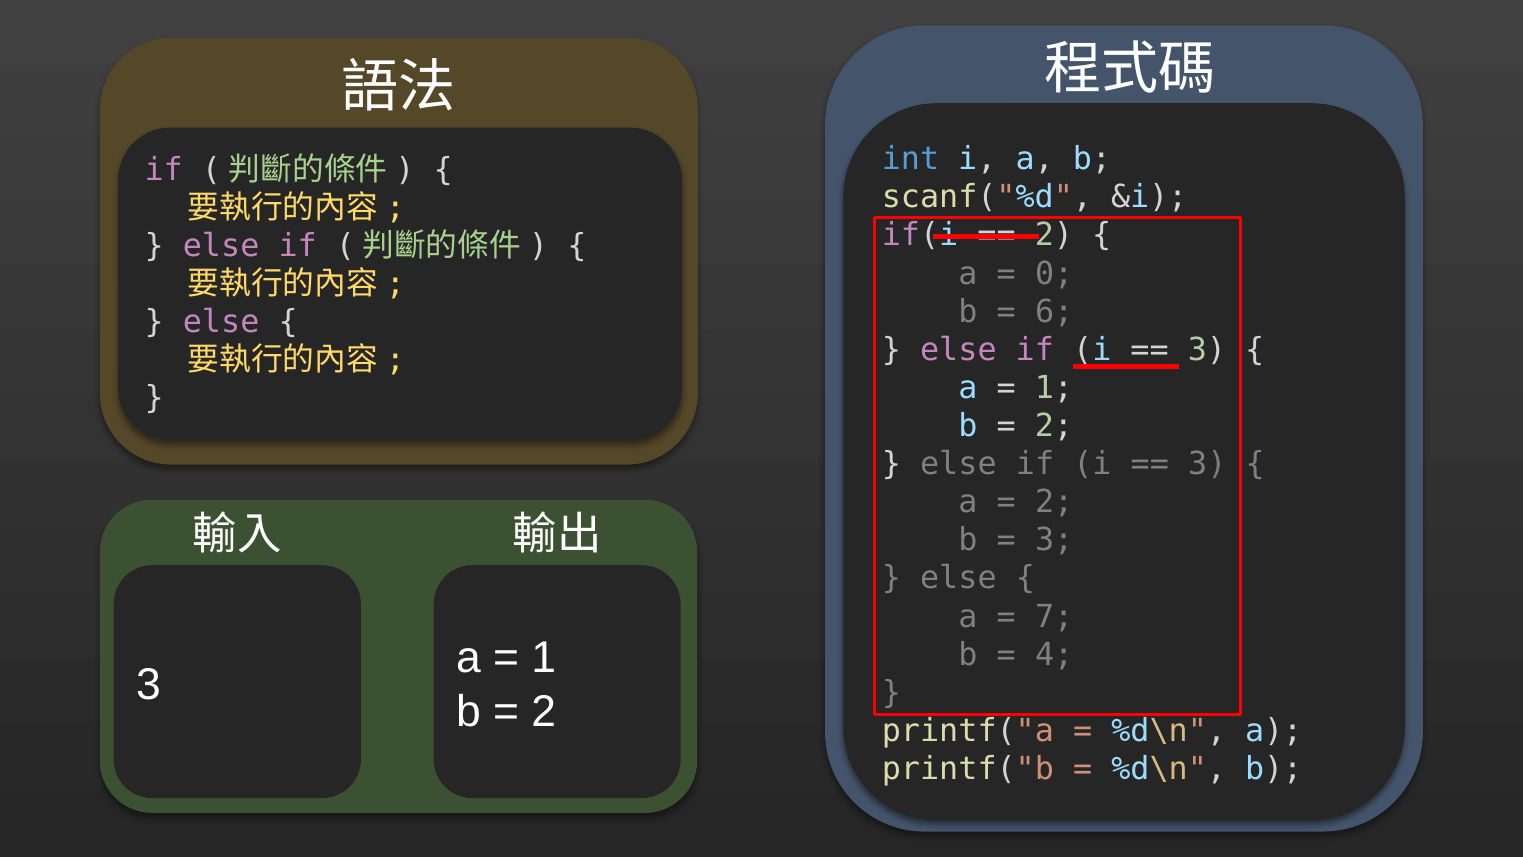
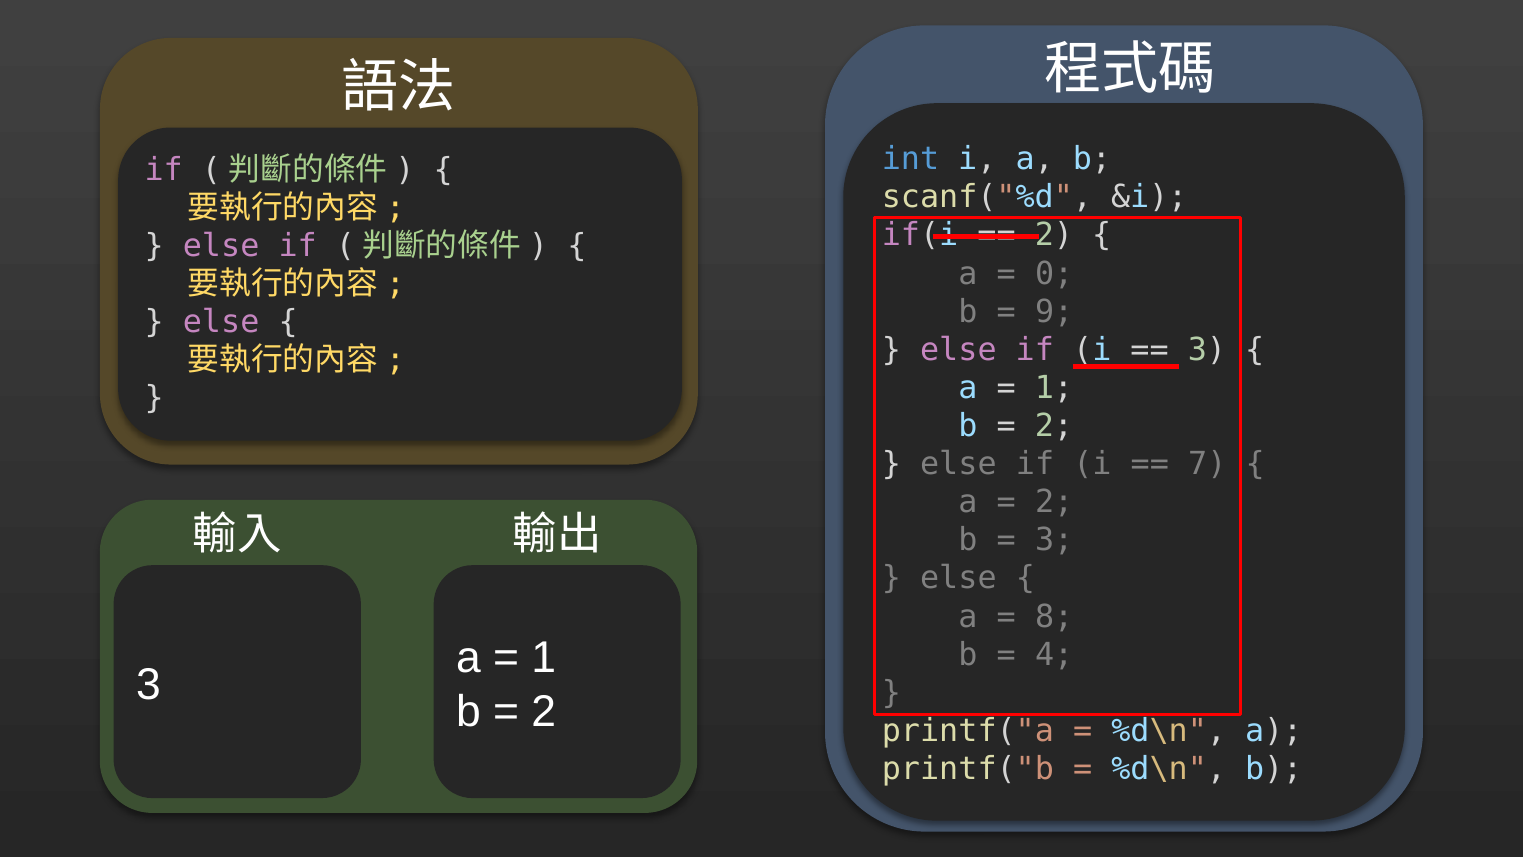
6: 6 -> 9 (1054, 312)
3: 3 -> 7 (1207, 464)
7: 7 -> 8 (1054, 616)
